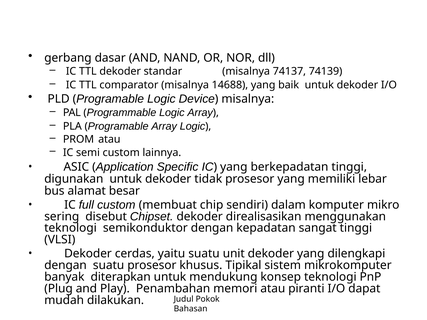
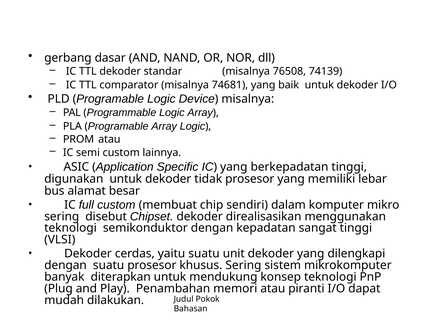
74137: 74137 -> 76508 (289, 71)
14688: 14688 -> 74681 (230, 85)
khusus Tipikal: Tipikal -> Sering (243, 265)
